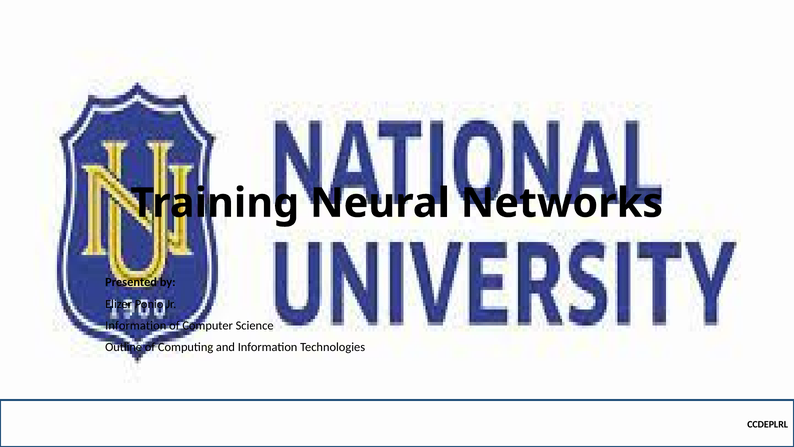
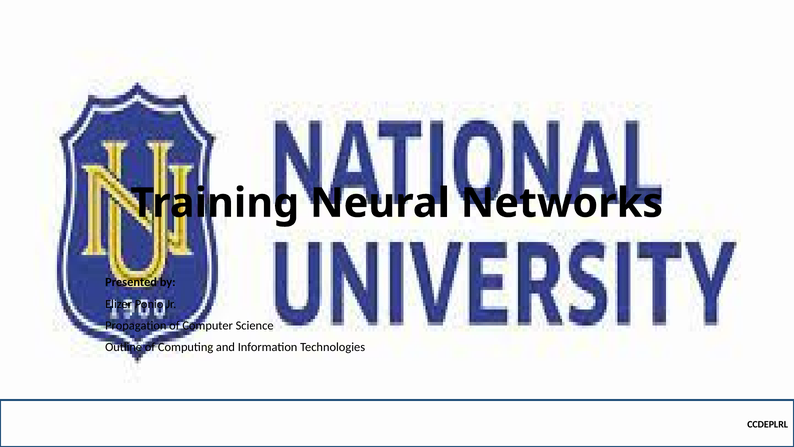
Information: Information -> Propagation (136, 325)
